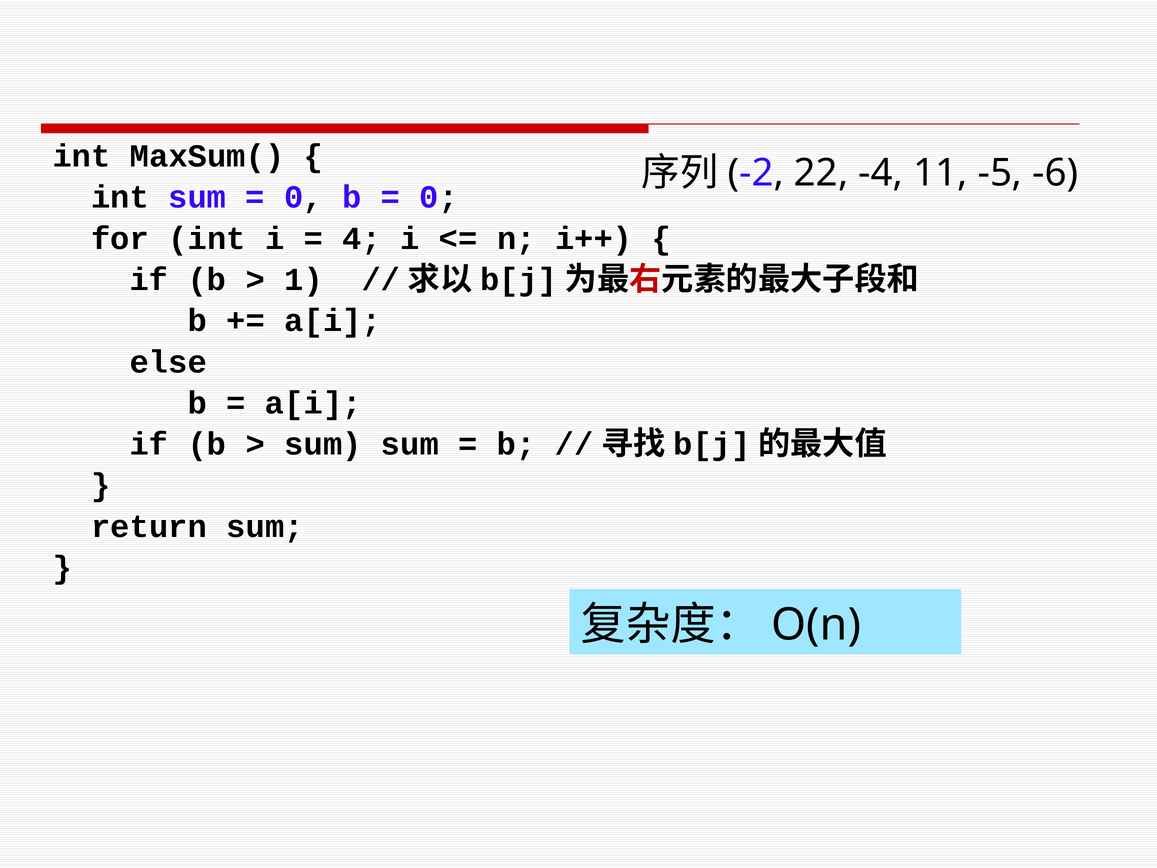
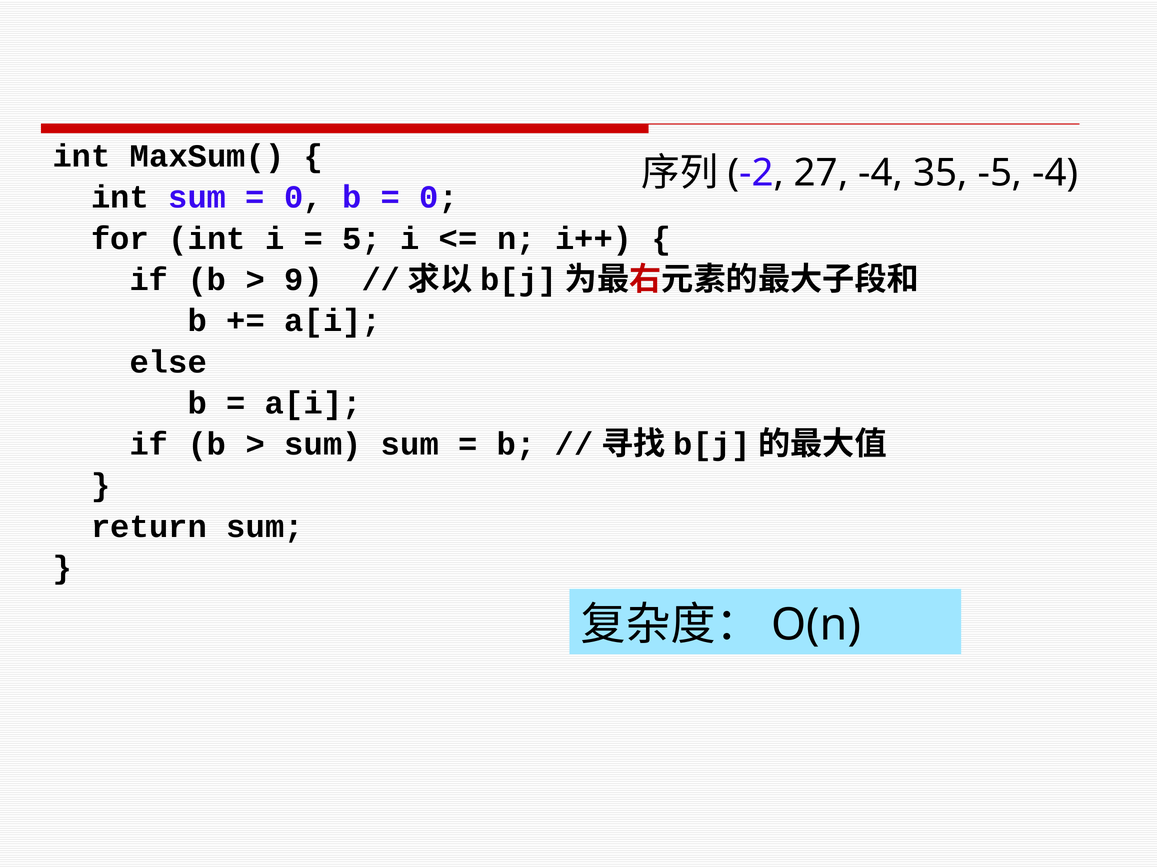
22: 22 -> 27 (821, 173)
11: 11 -> 35 (940, 173)
-5 -6: -6 -> -4 (1055, 173)
4: 4 -> 5 (362, 238)
1: 1 -> 9 (304, 280)
